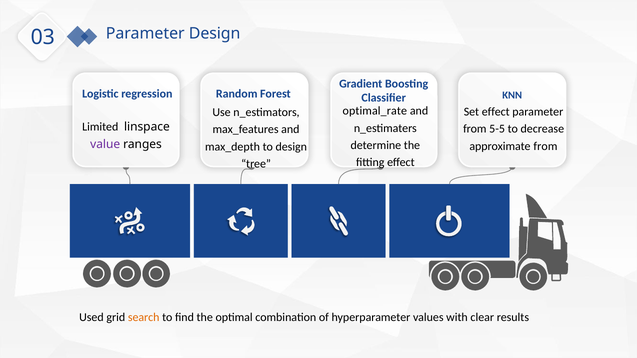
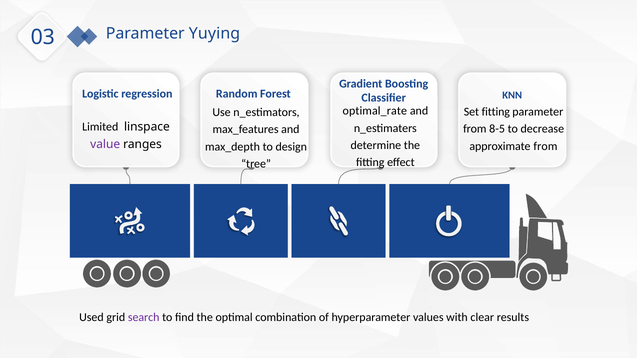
Parameter Design: Design -> Yuying (215, 34)
Set effect: effect -> fitting (496, 112)
5-5: 5-5 -> 8-5 (497, 129)
search colour: orange -> purple (144, 318)
